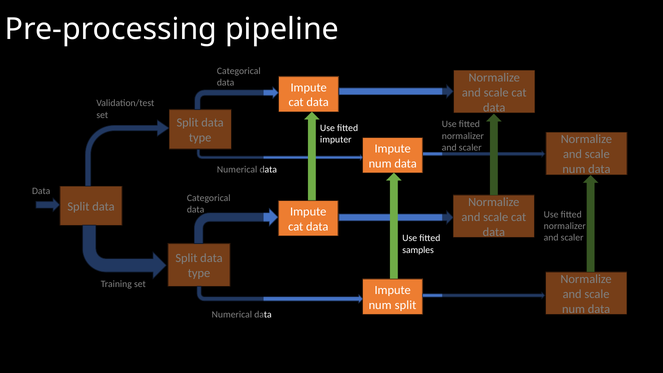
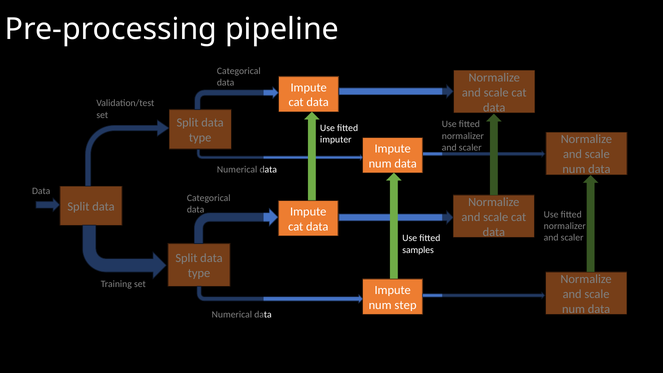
num split: split -> step (406, 305)
